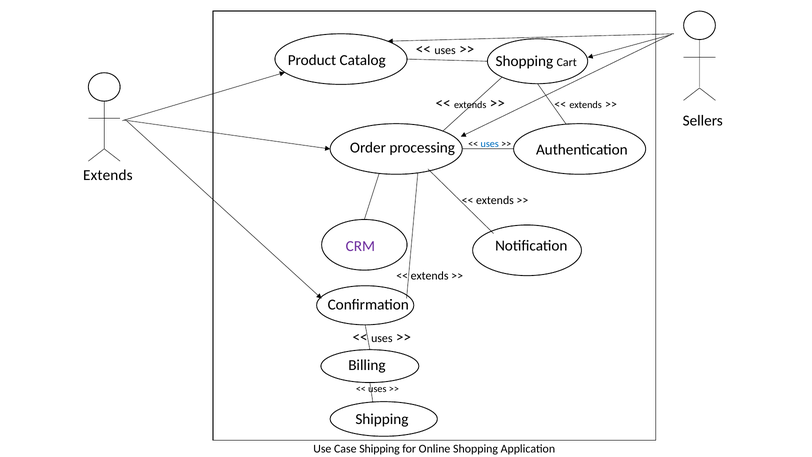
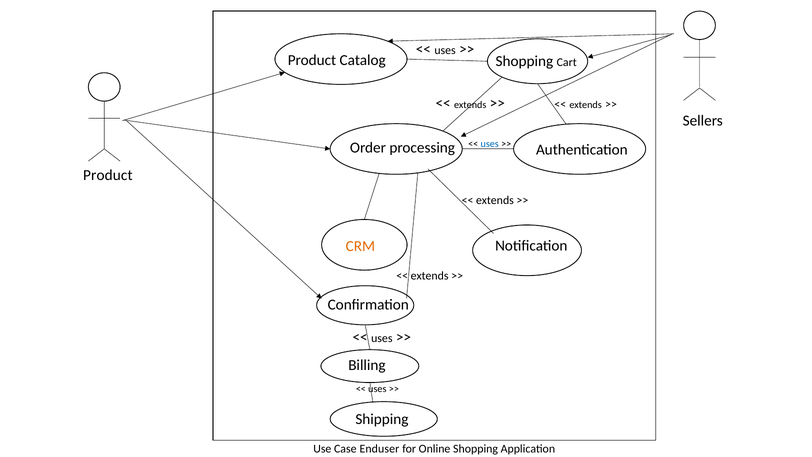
Extends: Extends -> Product (108, 175)
CRM colour: purple -> orange (360, 246)
Case Shipping: Shipping -> Enduser (379, 449)
